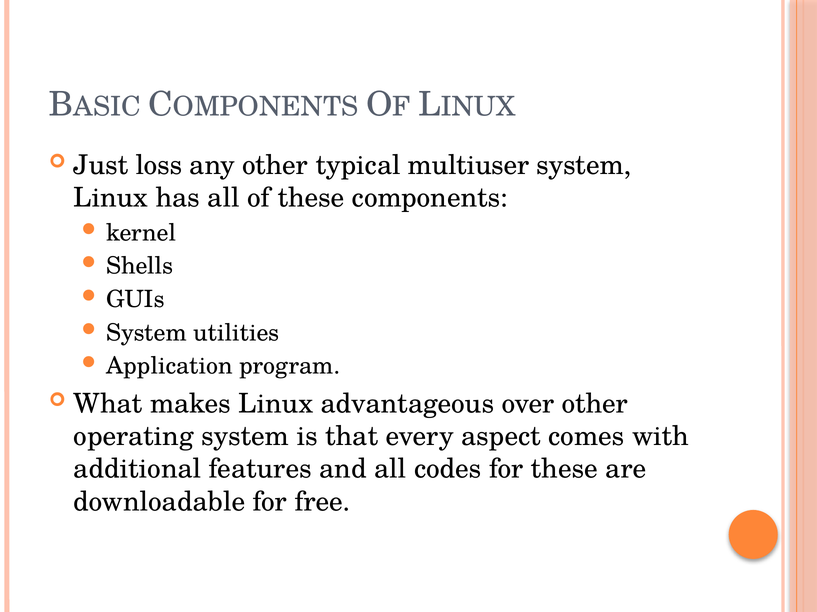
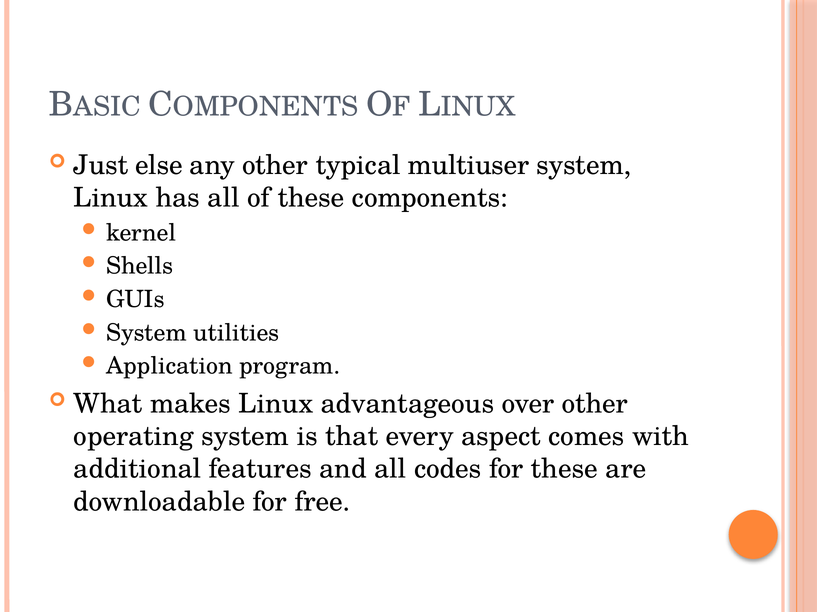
loss: loss -> else (159, 165)
